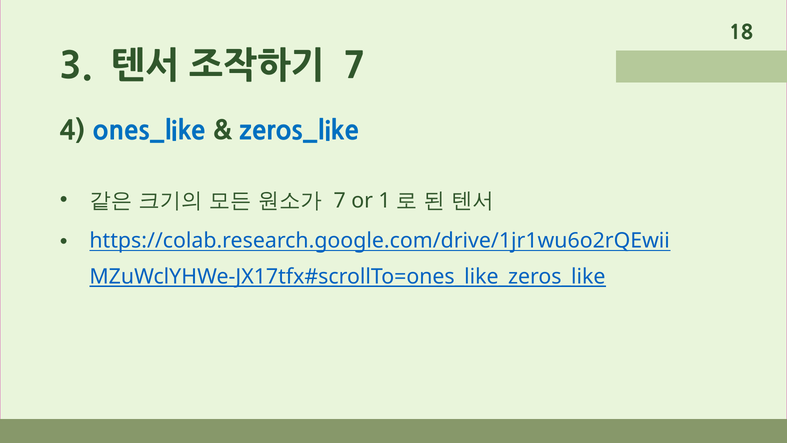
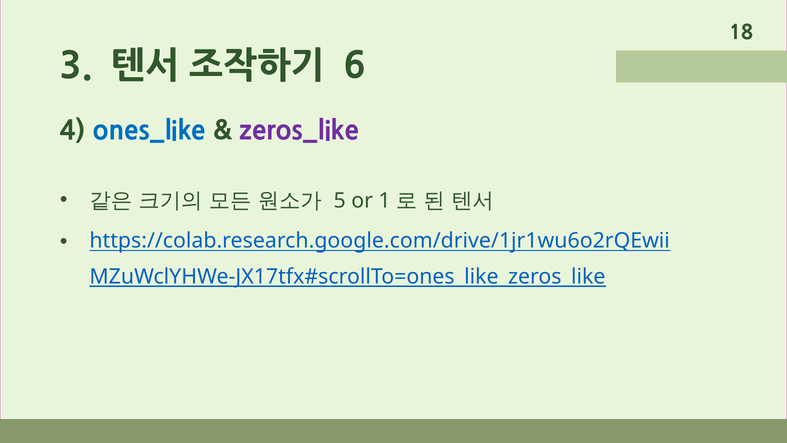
7: 7 -> 6 (355, 66)
zeros_like colour: blue -> purple (299, 131)
7: 7 -> 5 (340, 200)
